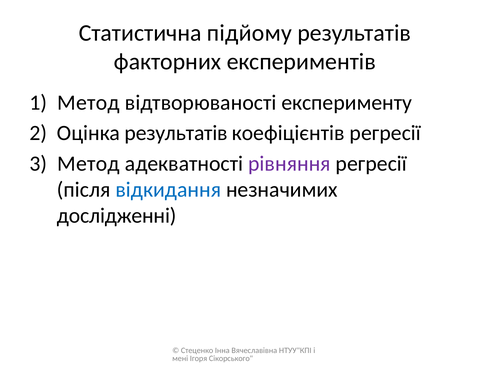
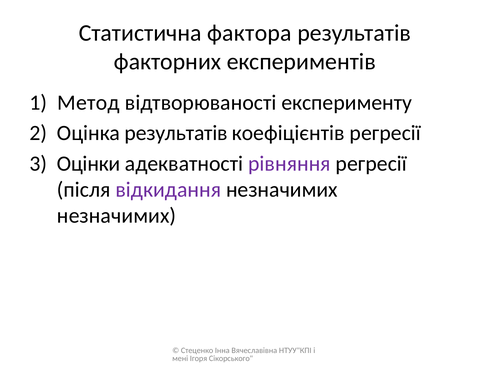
підйому: підйому -> фактора (249, 33)
Метод: Метод -> Оцінки (89, 164)
відкидання colour: blue -> purple (168, 190)
дослідженні: дослідженні -> незначимих (117, 216)
